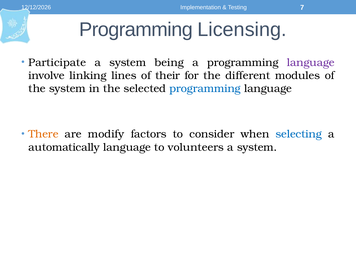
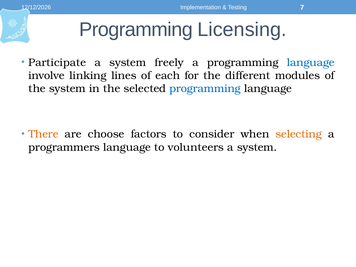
being: being -> freely (169, 62)
language colour: purple -> blue (311, 62)
their: their -> each (168, 75)
modify: modify -> choose (106, 134)
selecting colour: blue -> orange (299, 134)
automatically: automatically -> programmers (64, 147)
